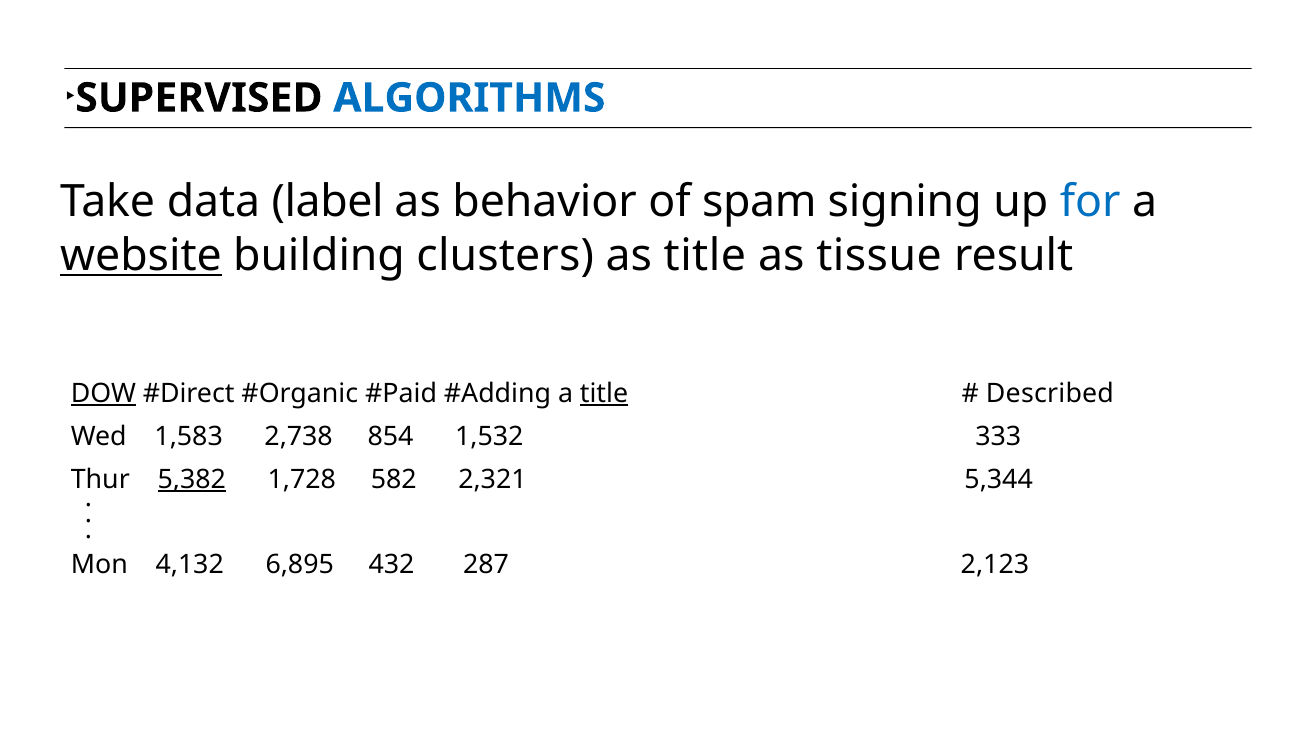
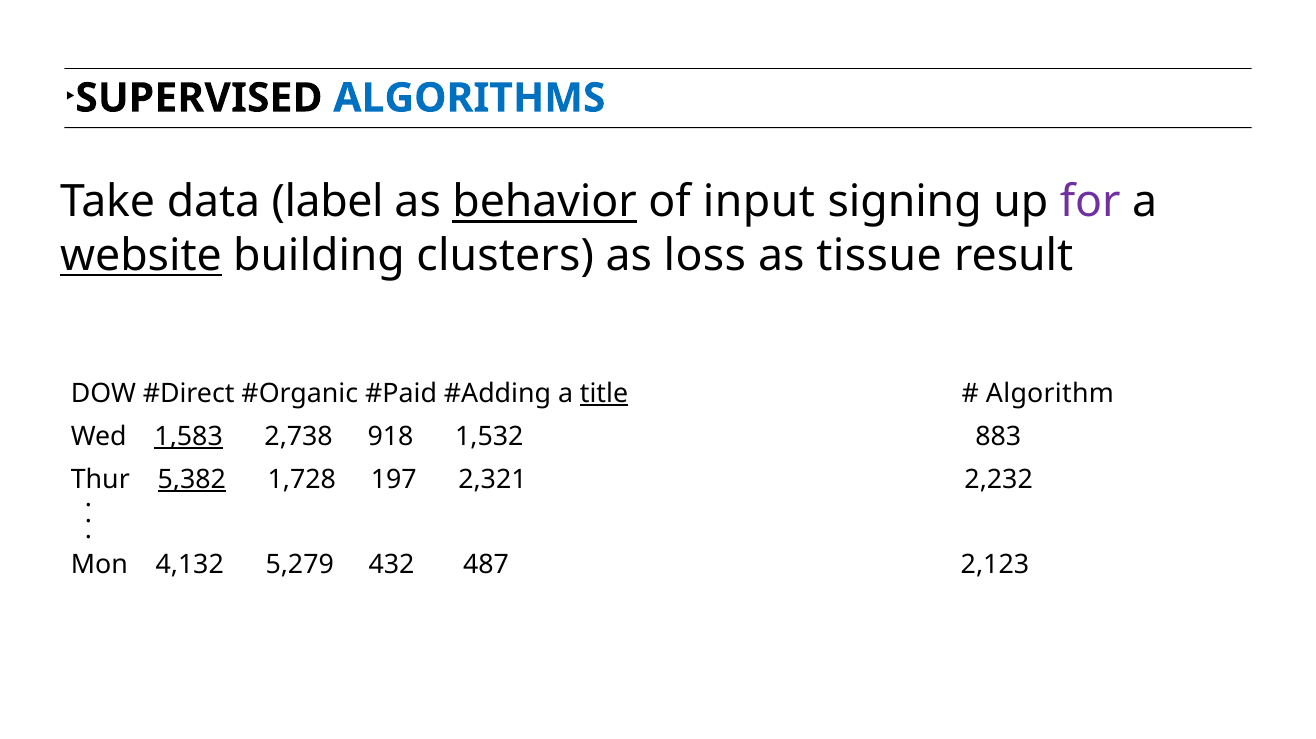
behavior underline: none -> present (545, 202)
spam: spam -> input (759, 202)
for colour: blue -> purple (1090, 202)
as title: title -> loss (705, 256)
DOW underline: present -> none (103, 394)
Described: Described -> Algorithm (1050, 394)
1,583 underline: none -> present (189, 437)
854: 854 -> 918 (390, 437)
333: 333 -> 883 (998, 437)
582: 582 -> 197 (394, 479)
5,344: 5,344 -> 2,232 (999, 479)
6,895: 6,895 -> 5,279 (300, 565)
287: 287 -> 487 (486, 565)
